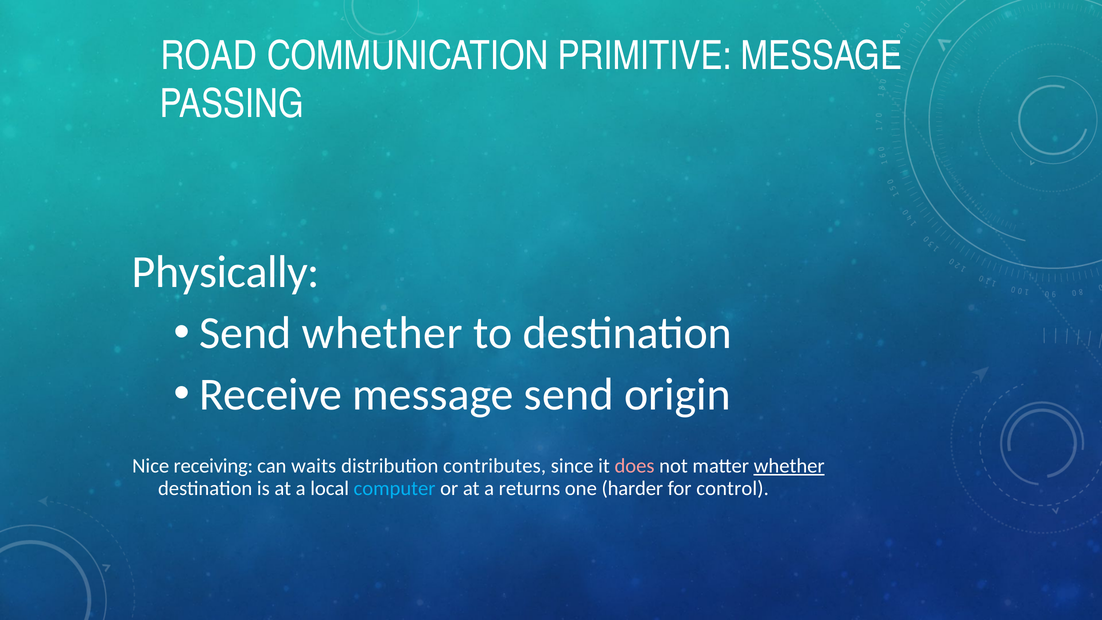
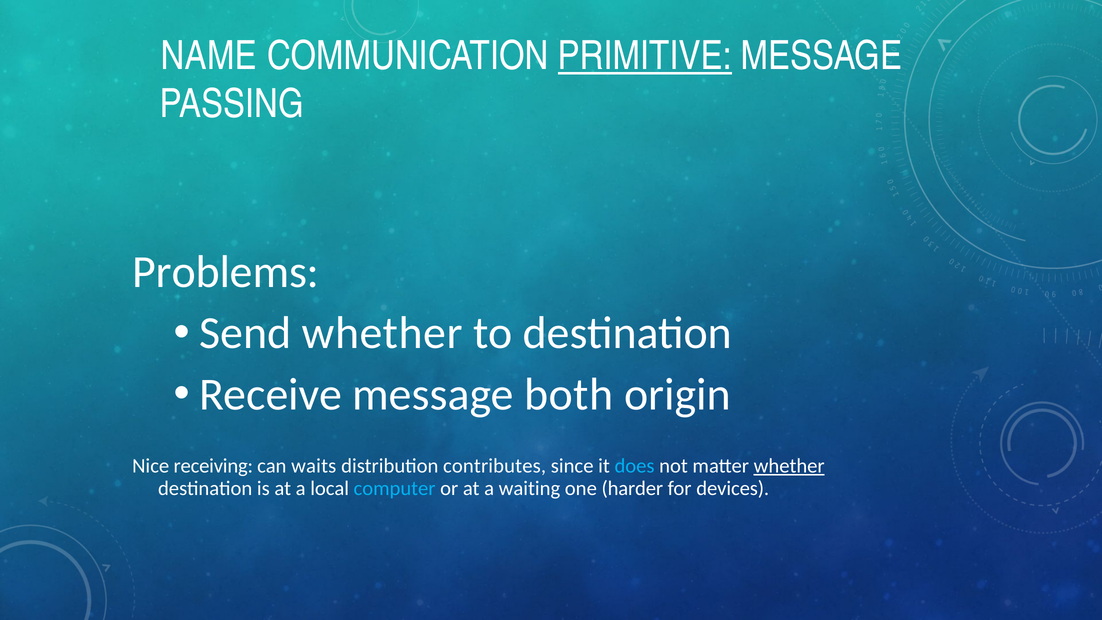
ROAD: ROAD -> NAME (209, 56)
PRIMITIVE underline: none -> present (645, 56)
Physically: Physically -> Problems (226, 272)
message send: send -> both (569, 394)
does colour: pink -> light blue (635, 466)
returns: returns -> waiting (529, 488)
control: control -> devices (733, 488)
